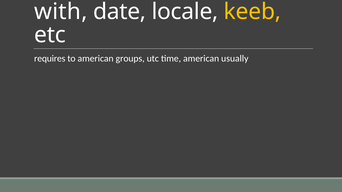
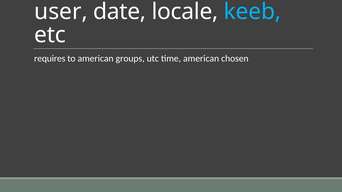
with: with -> user (61, 12)
keeb colour: yellow -> light blue (252, 12)
usually: usually -> chosen (235, 59)
